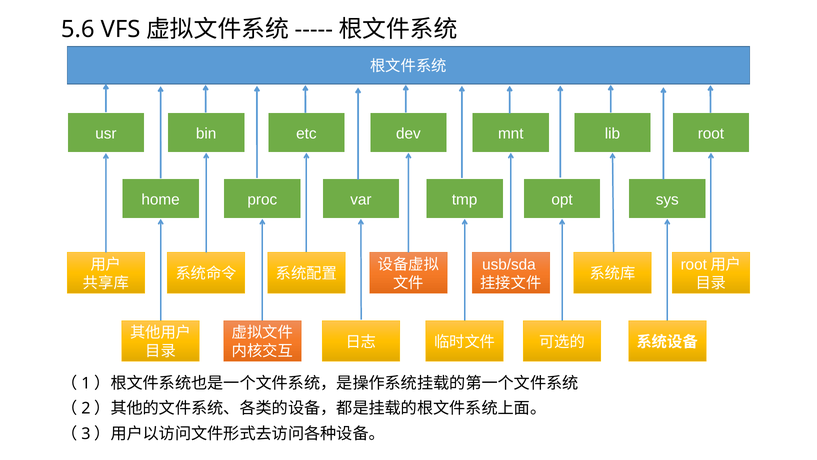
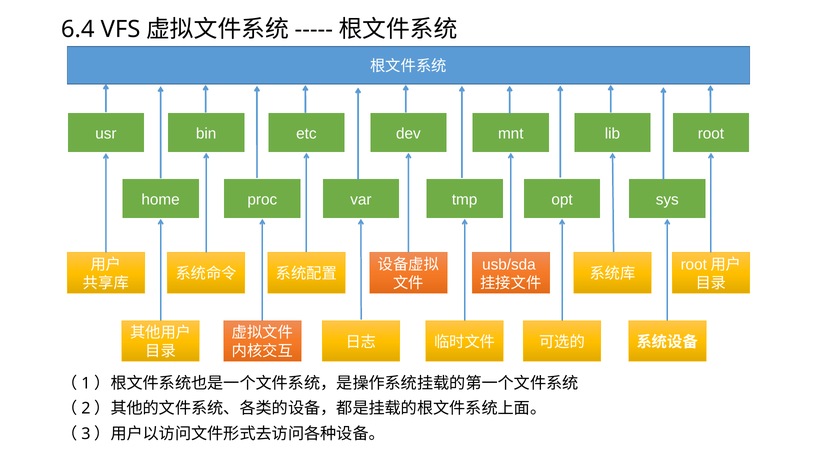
5.6: 5.6 -> 6.4 (78, 29)
